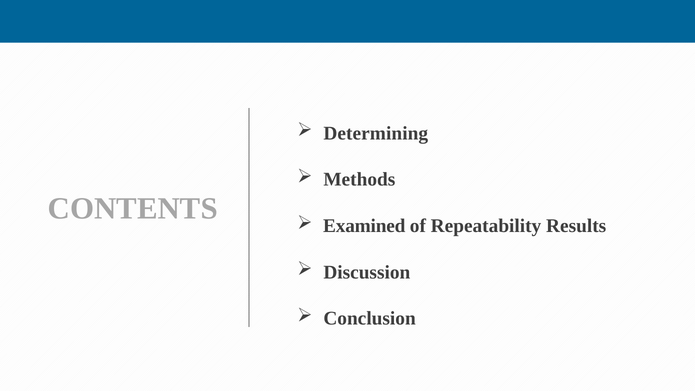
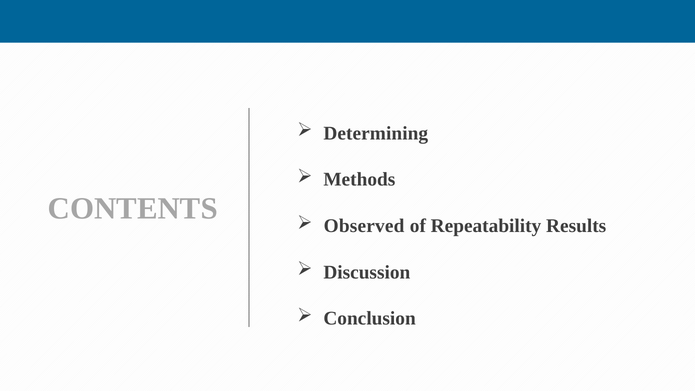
Examined: Examined -> Observed (364, 226)
